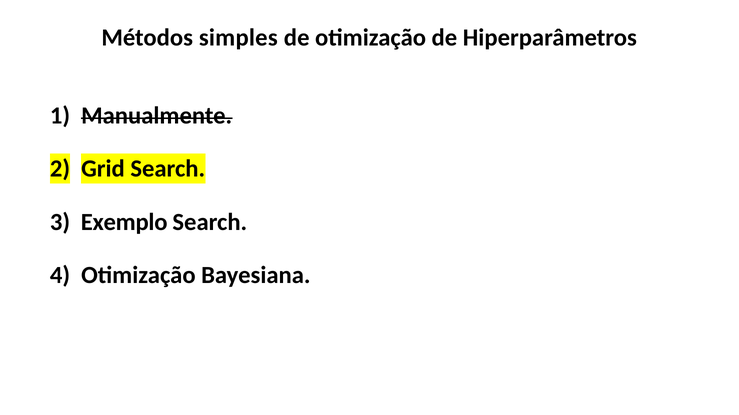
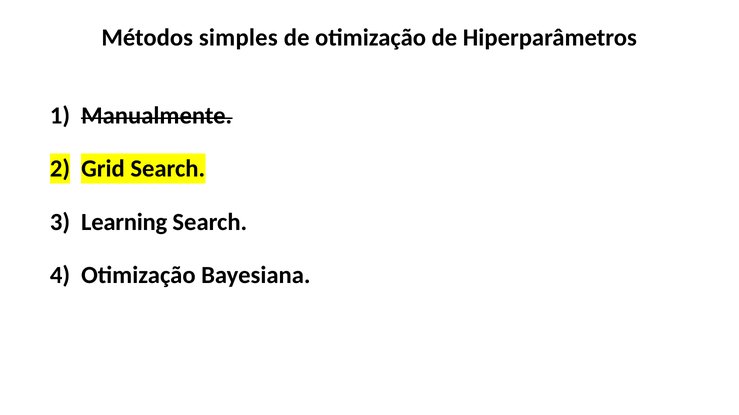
Exemplo: Exemplo -> Learning (124, 222)
